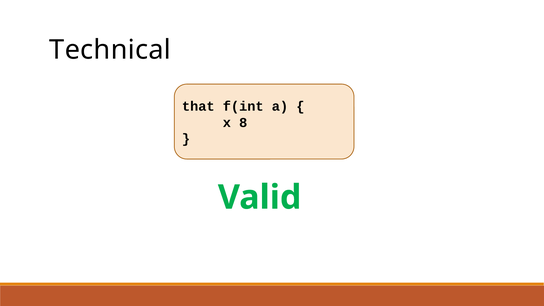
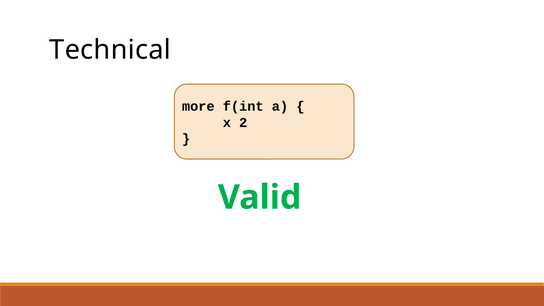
that: that -> more (198, 106)
8: 8 -> 2 (243, 123)
